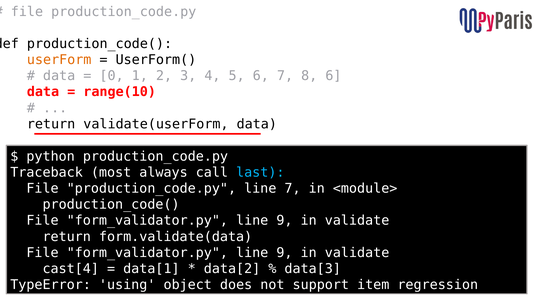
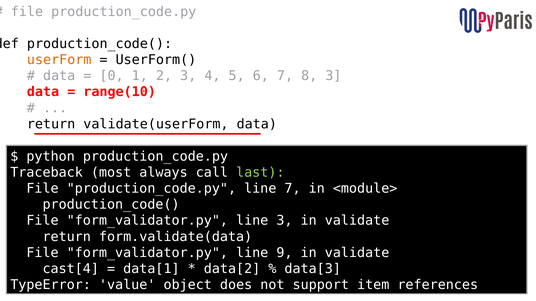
8 6: 6 -> 3 (333, 76)
last colour: light blue -> light green (260, 173)
9: 9 -> 3 (284, 221)
using: using -> value (127, 285)
regression: regression -> references (438, 285)
